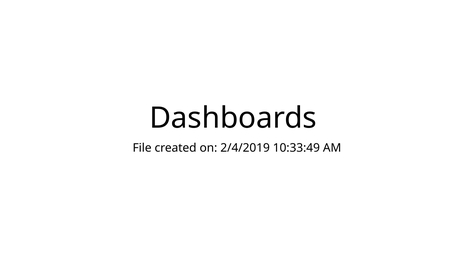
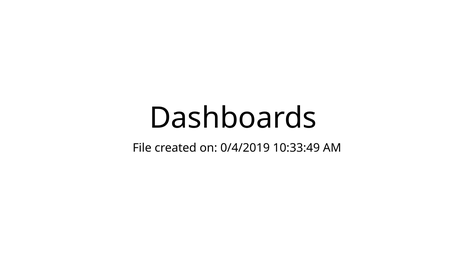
2/4/2019: 2/4/2019 -> 0/4/2019 (245, 148)
